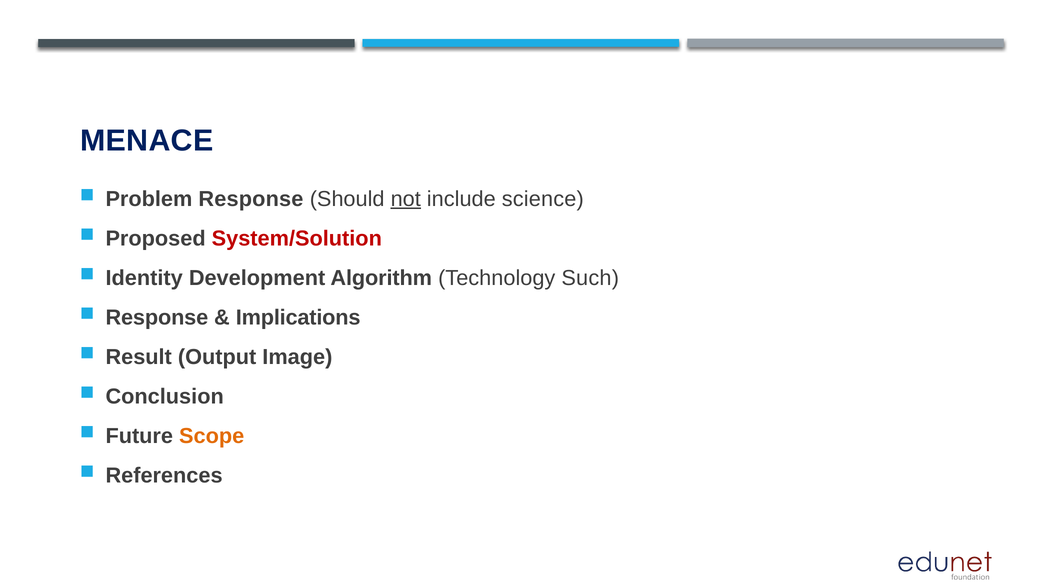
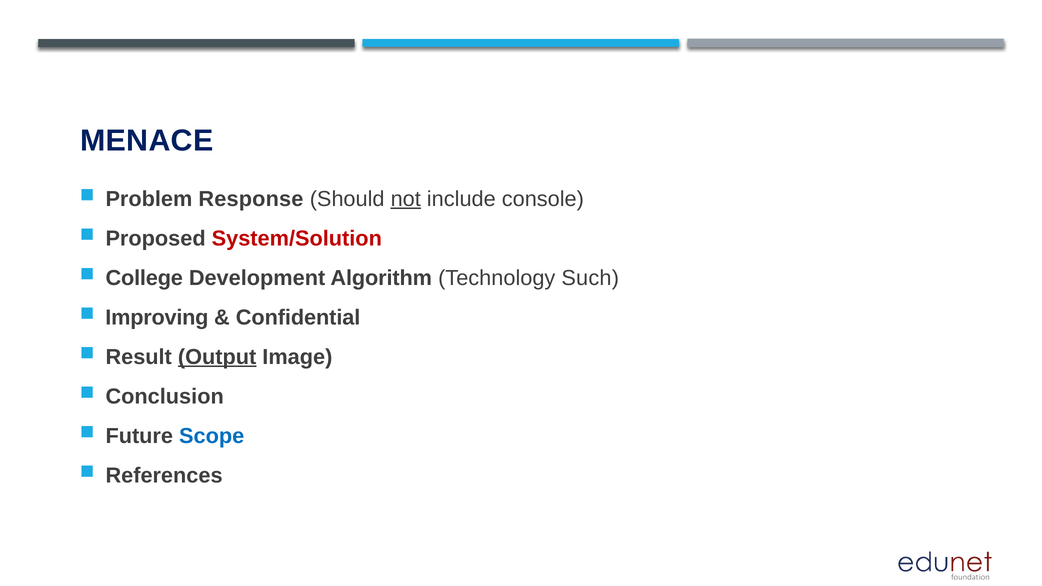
science: science -> console (543, 199)
Identity: Identity -> College (144, 278)
Response: Response -> Improving (157, 317)
Implications: Implications -> Confidential (298, 317)
Output underline: none -> present (217, 357)
Scope colour: orange -> blue (212, 436)
